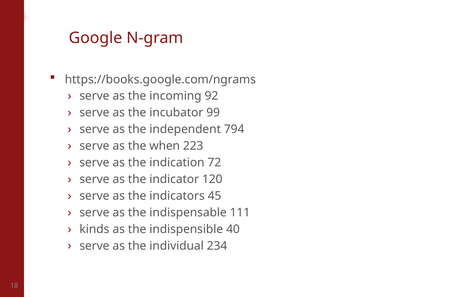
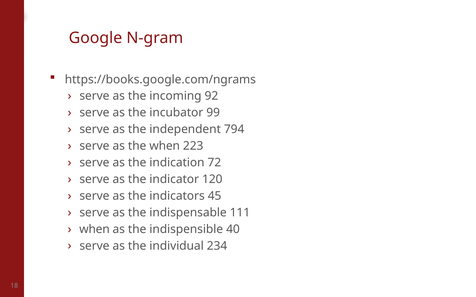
kinds: kinds -> when (94, 230)
